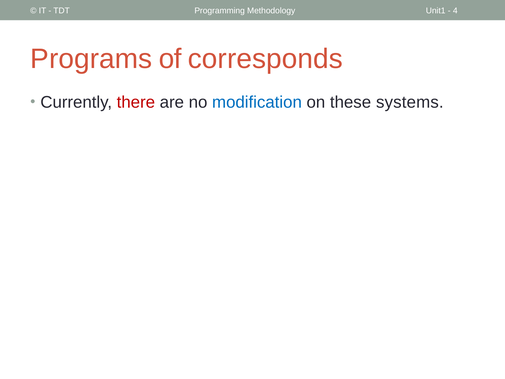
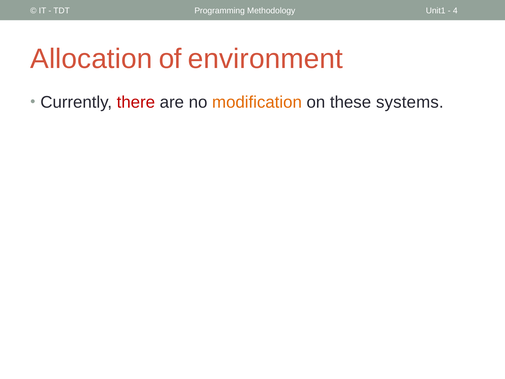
Programs: Programs -> Allocation (91, 59)
corresponds: corresponds -> environment (265, 59)
modification colour: blue -> orange (257, 102)
